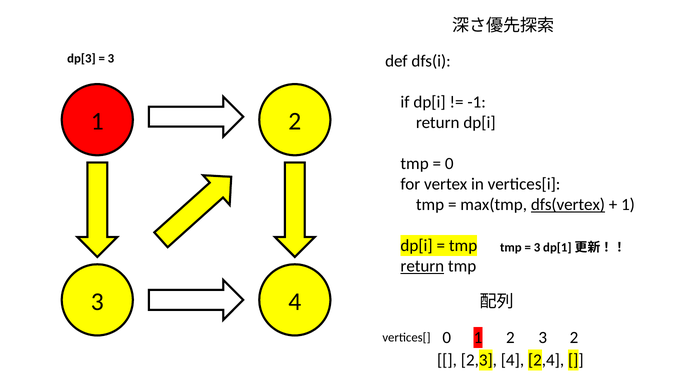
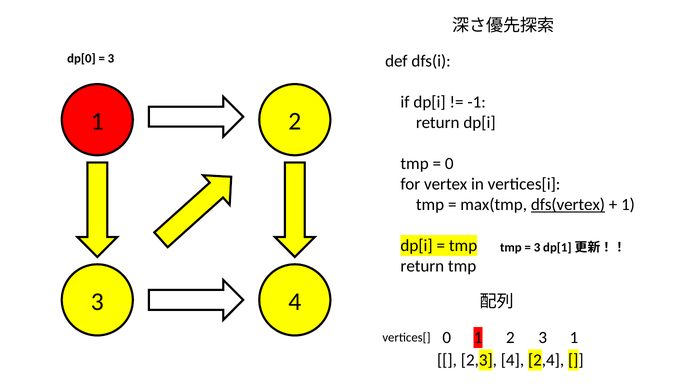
dp[3: dp[3 -> dp[0 (81, 58)
return underline: present -> none (422, 266)
2 3 2: 2 -> 1 (574, 337)
